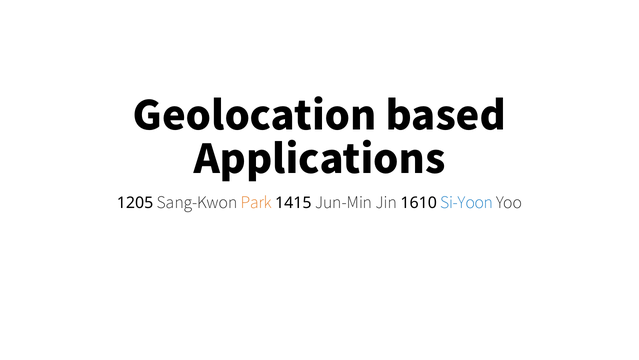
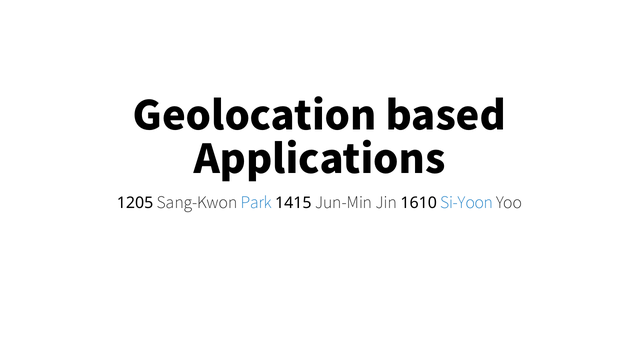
Park colour: orange -> blue (256, 203)
